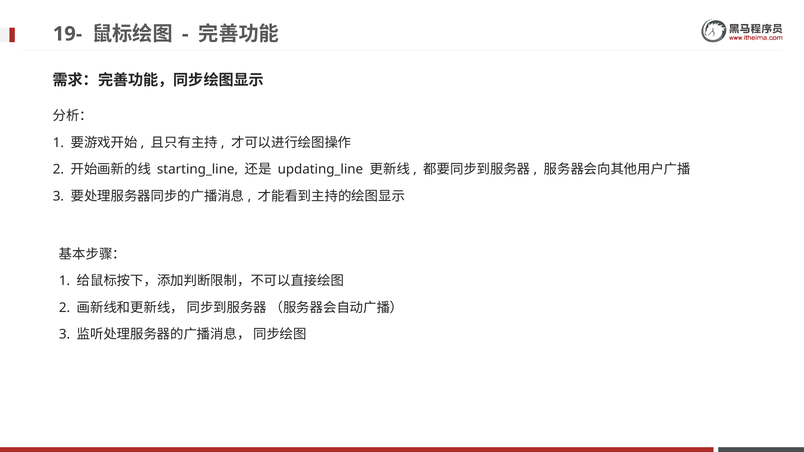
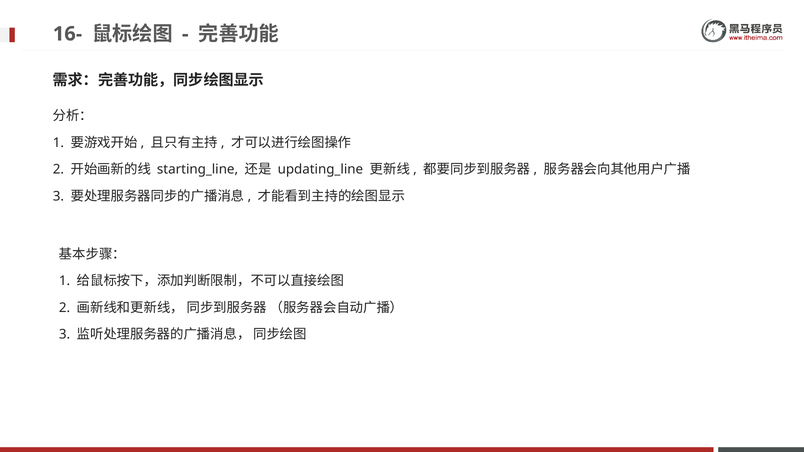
19-: 19- -> 16- (68, 34)
